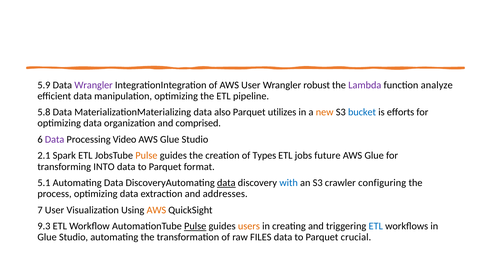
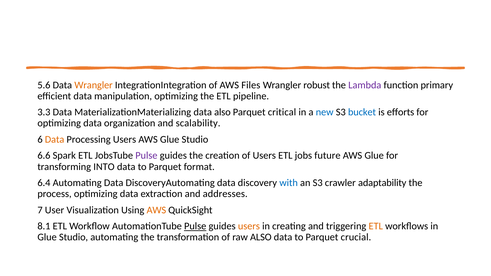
5.9: 5.9 -> 5.6 (44, 85)
Wrangler colour: purple -> orange (94, 85)
AWS User: User -> Files (251, 85)
analyze: analyze -> primary (437, 85)
5.8: 5.8 -> 3.3 (44, 112)
utilizes: utilizes -> critical (282, 112)
new colour: orange -> blue (325, 112)
comprised: comprised -> scalability (198, 123)
Data colour: purple -> orange (55, 139)
Processing Video: Video -> Users (125, 139)
2.1: 2.1 -> 6.6 (44, 156)
Pulse colour: orange -> purple (146, 156)
of Types: Types -> Users (264, 156)
5.1: 5.1 -> 6.4 (44, 183)
data underline: present -> none (226, 183)
configuring: configuring -> adaptability (382, 183)
9.3: 9.3 -> 8.1 (44, 226)
ETL colour: blue -> orange (376, 226)
raw FILES: FILES -> ALSO (261, 237)
